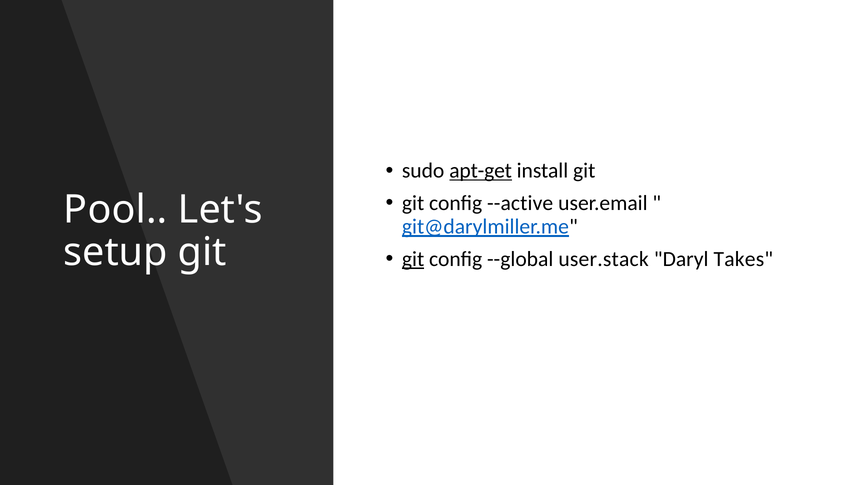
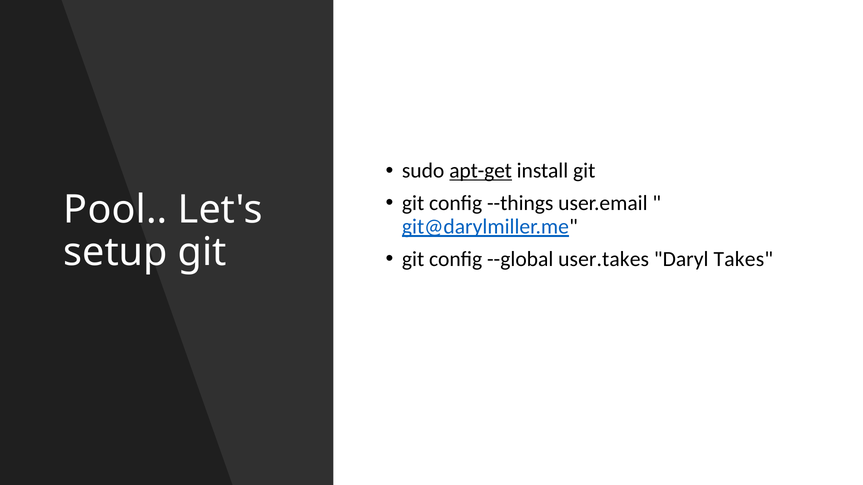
--active: --active -> --things (520, 203)
git underline: present -> none (413, 259)
user.stack: user.stack -> user.takes (604, 259)
